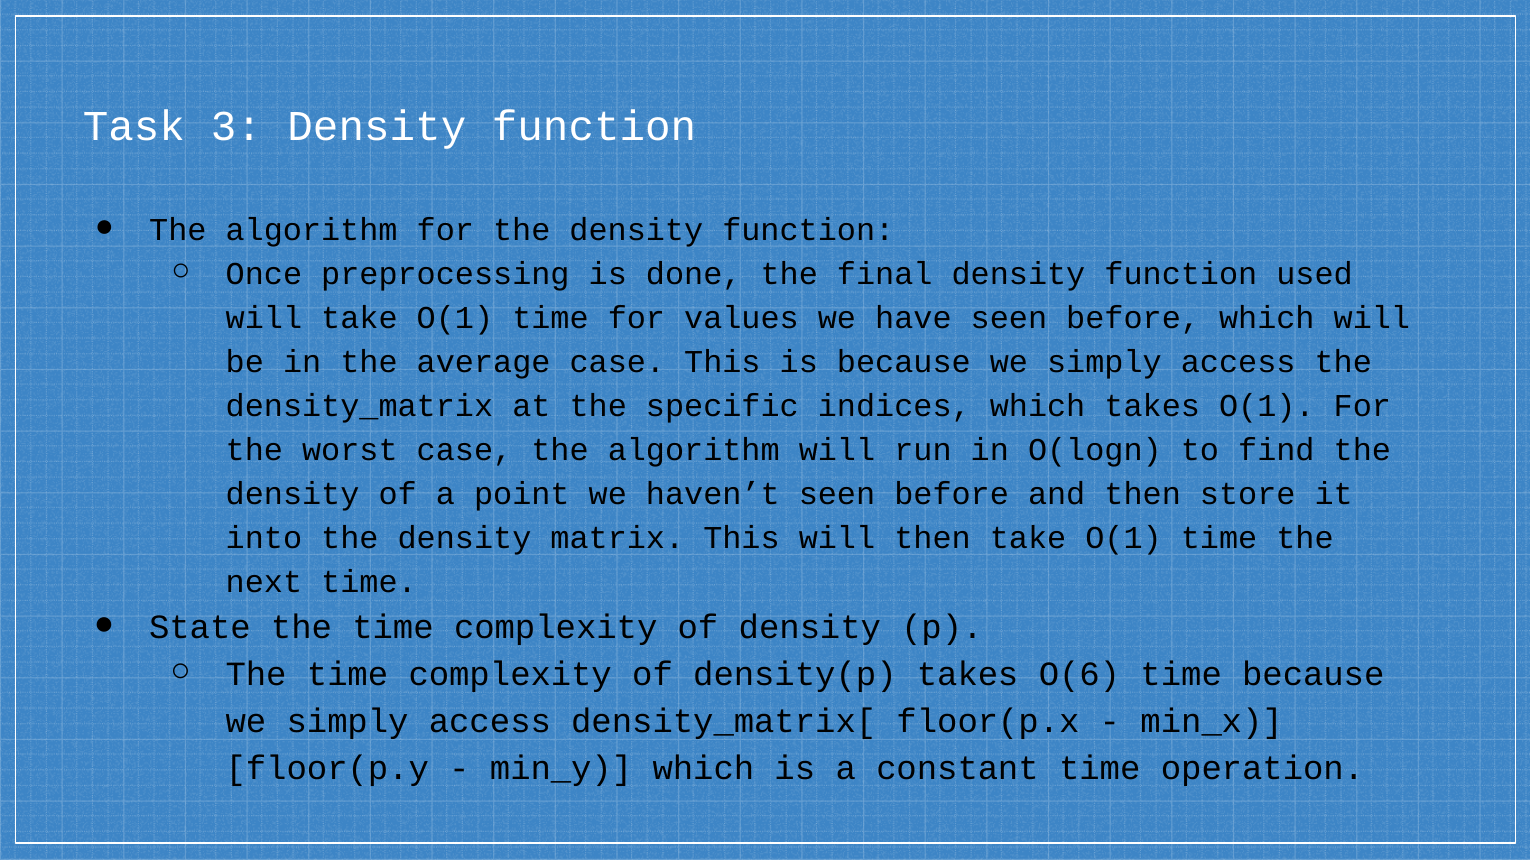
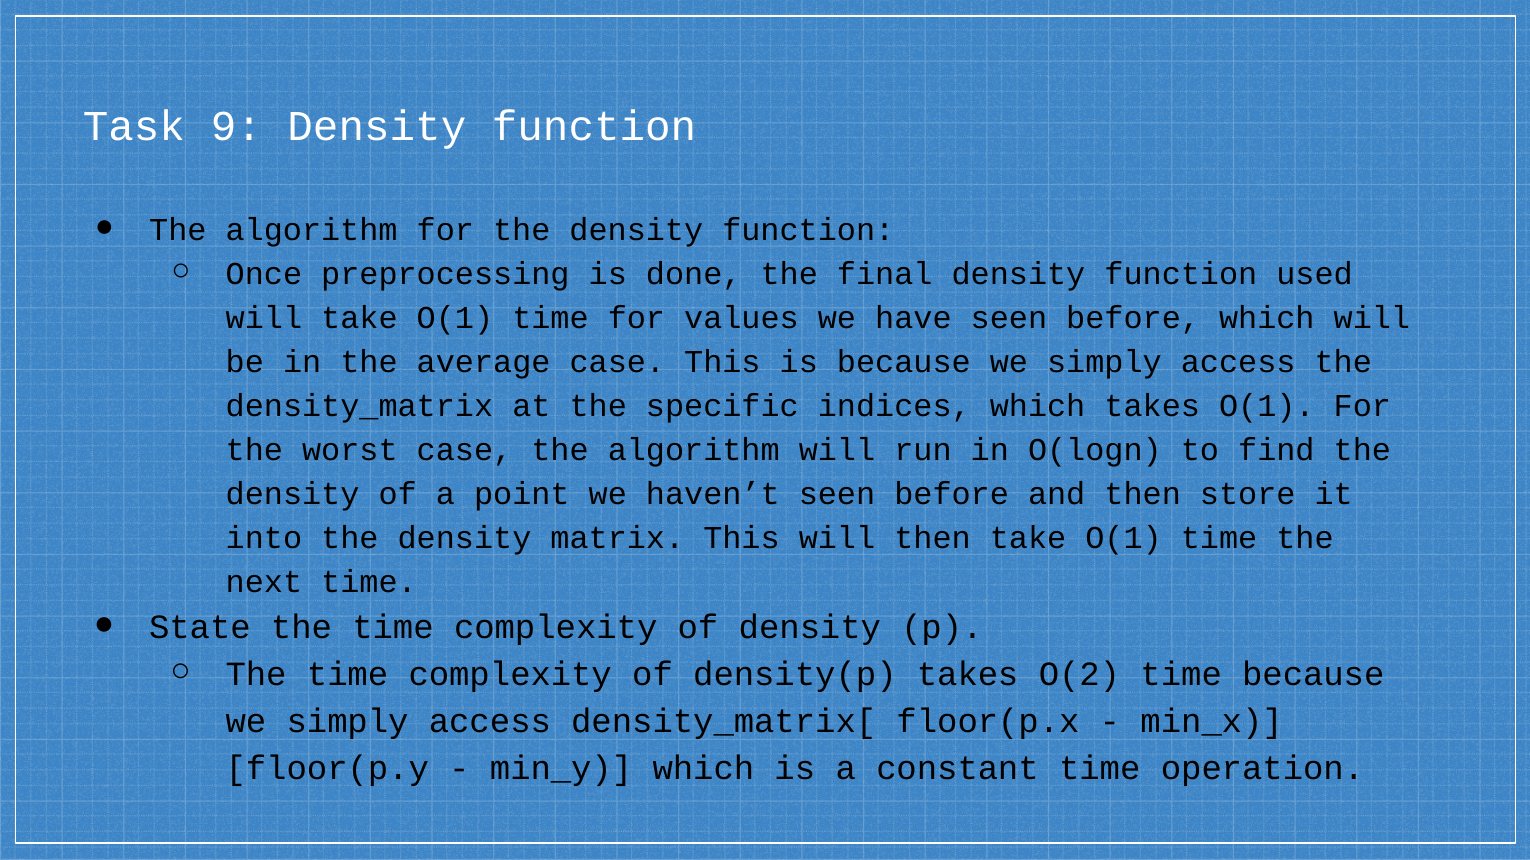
3: 3 -> 9 (236, 126)
O(6: O(6 -> O(2 (1079, 675)
